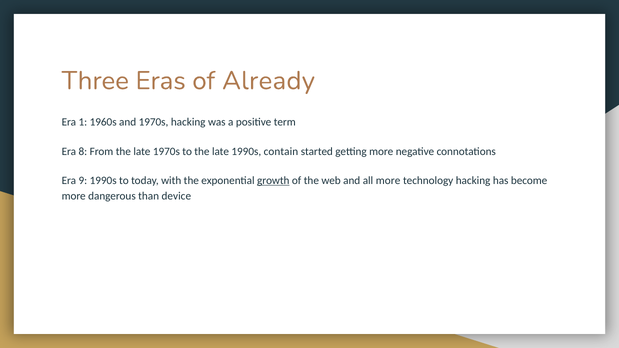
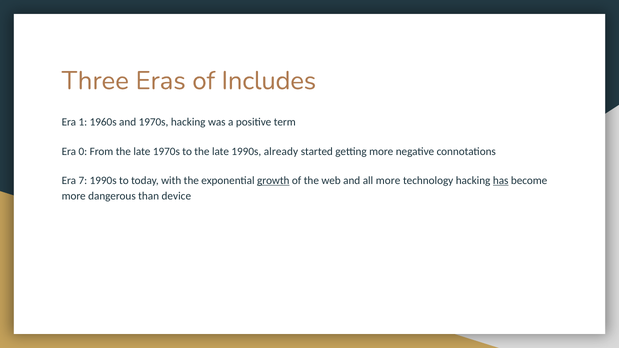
Already: Already -> Includes (269, 81)
8: 8 -> 0 (83, 152)
contain: contain -> already (281, 152)
9: 9 -> 7 (83, 181)
has underline: none -> present (501, 181)
